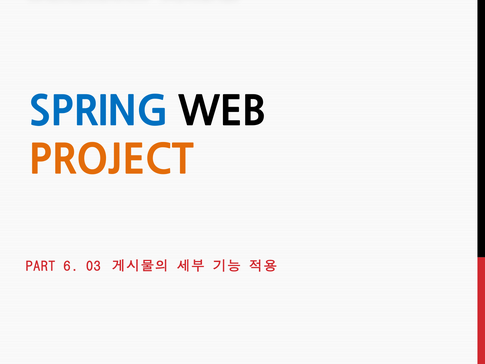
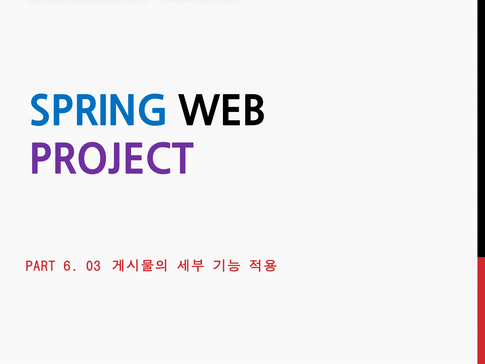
PROJECT colour: orange -> purple (111, 160)
